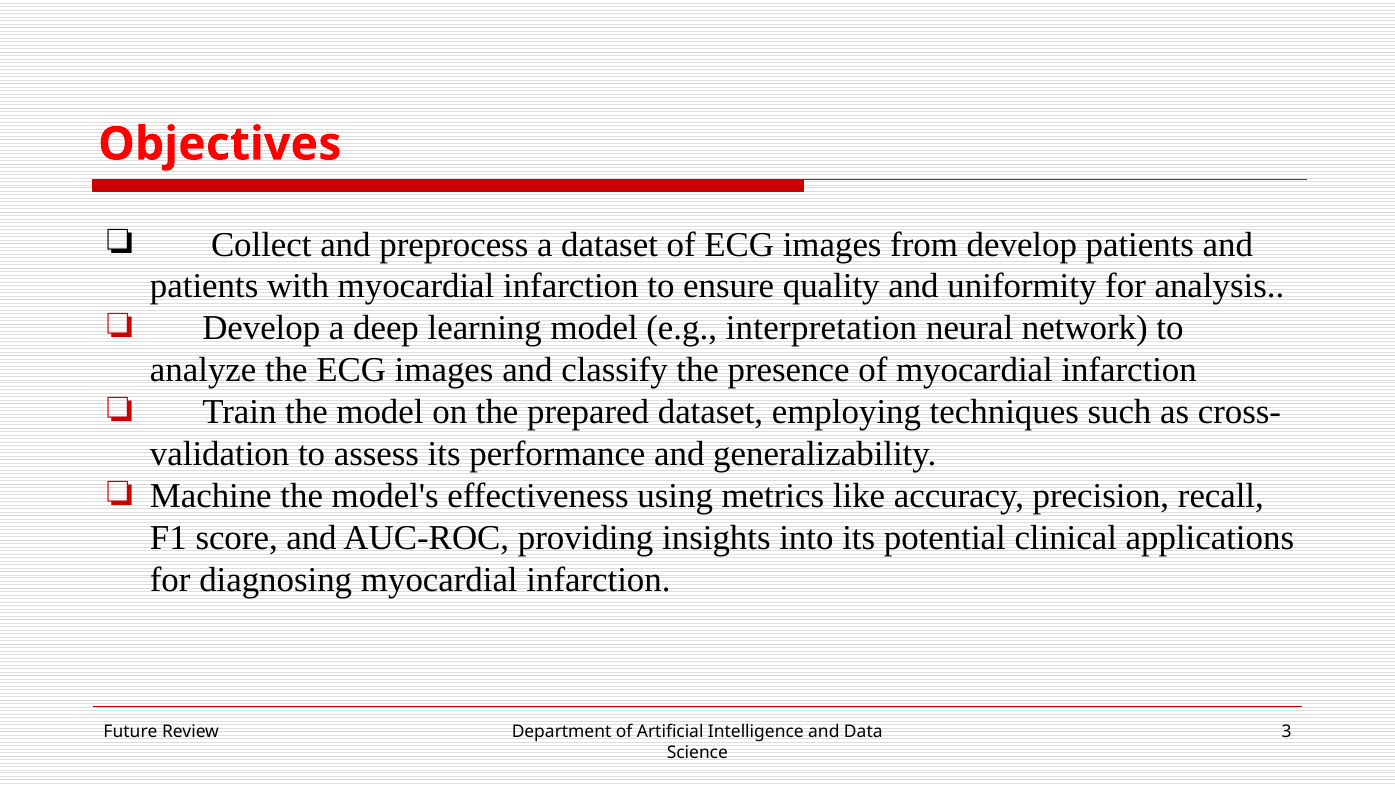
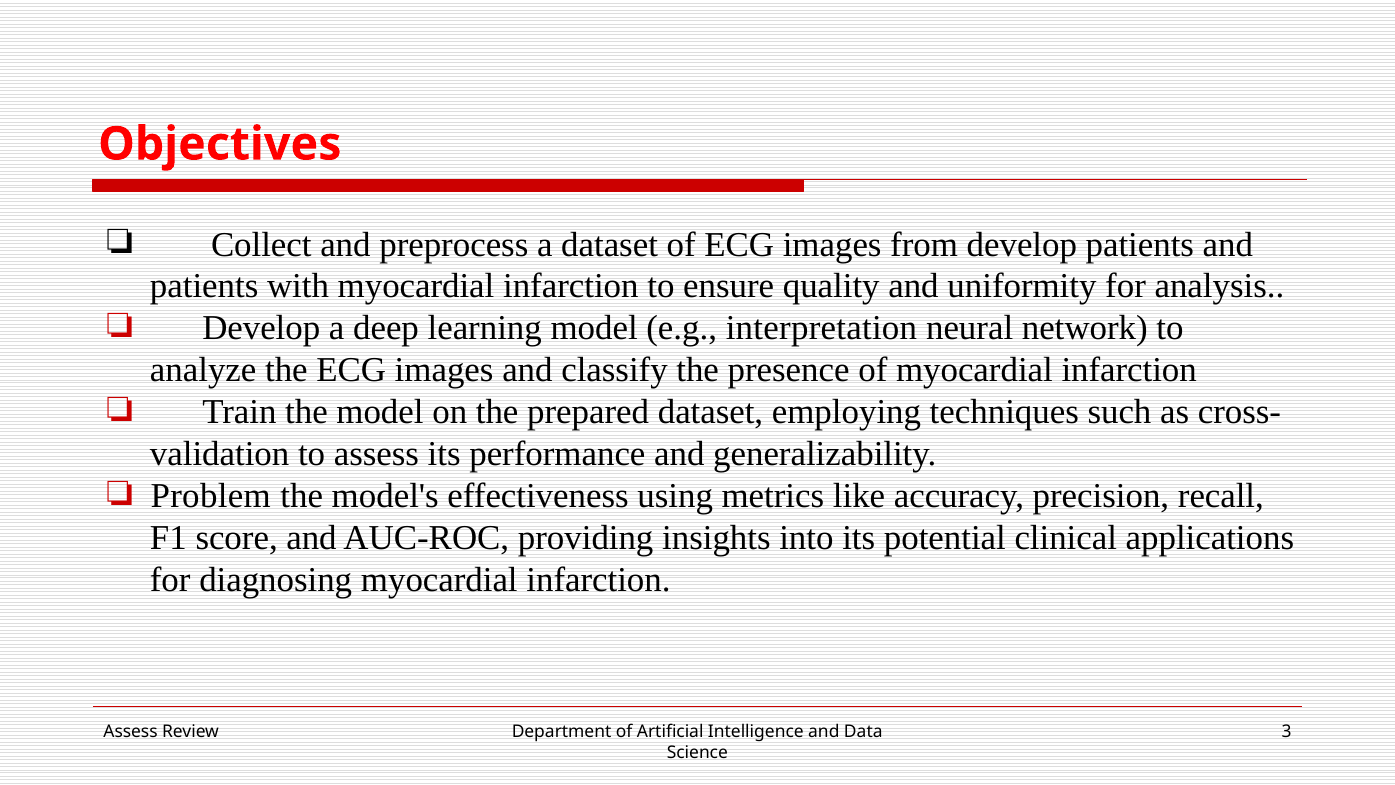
Machine: Machine -> Problem (211, 496)
Future: Future -> Assess (131, 731)
